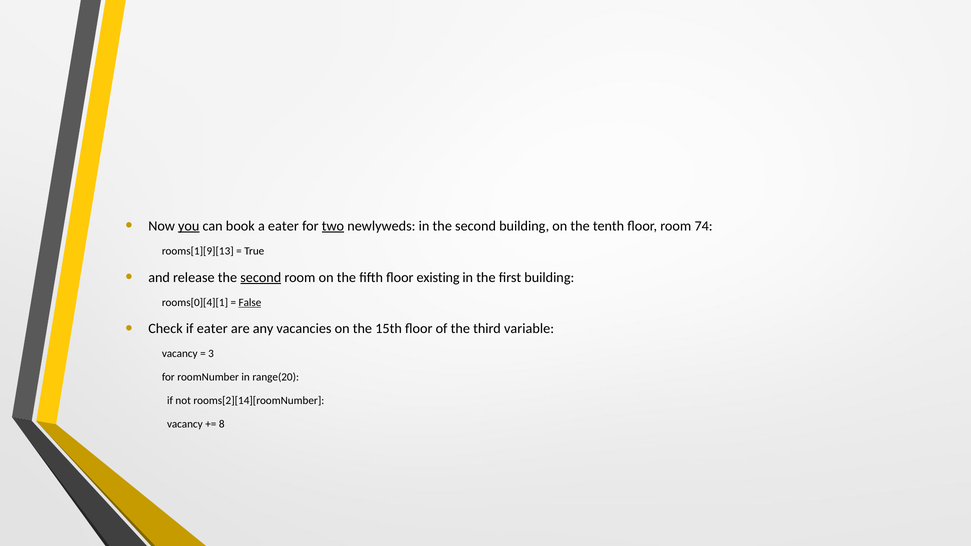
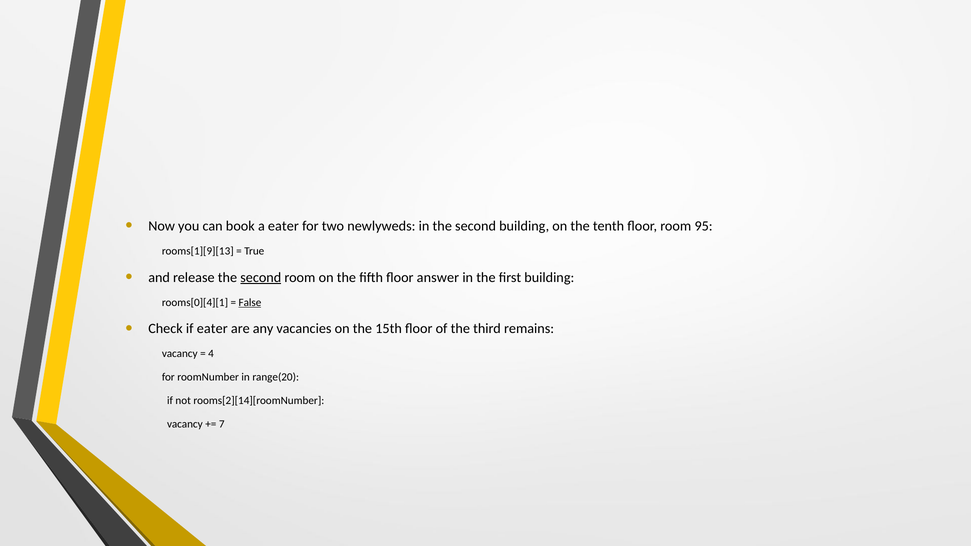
you underline: present -> none (189, 226)
two underline: present -> none (333, 226)
74: 74 -> 95 (704, 226)
existing: existing -> answer (438, 277)
variable: variable -> remains (529, 329)
3: 3 -> 4 (211, 354)
8: 8 -> 7 (222, 424)
